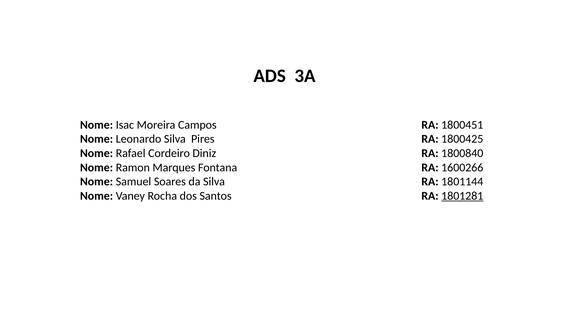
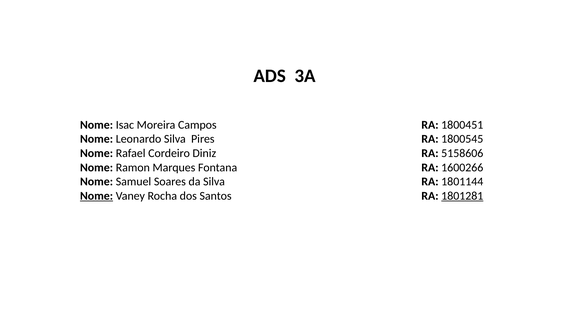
1800425: 1800425 -> 1800545 (462, 139)
1800840: 1800840 -> 5158606 (462, 153)
Nome underline: none -> present (97, 196)
